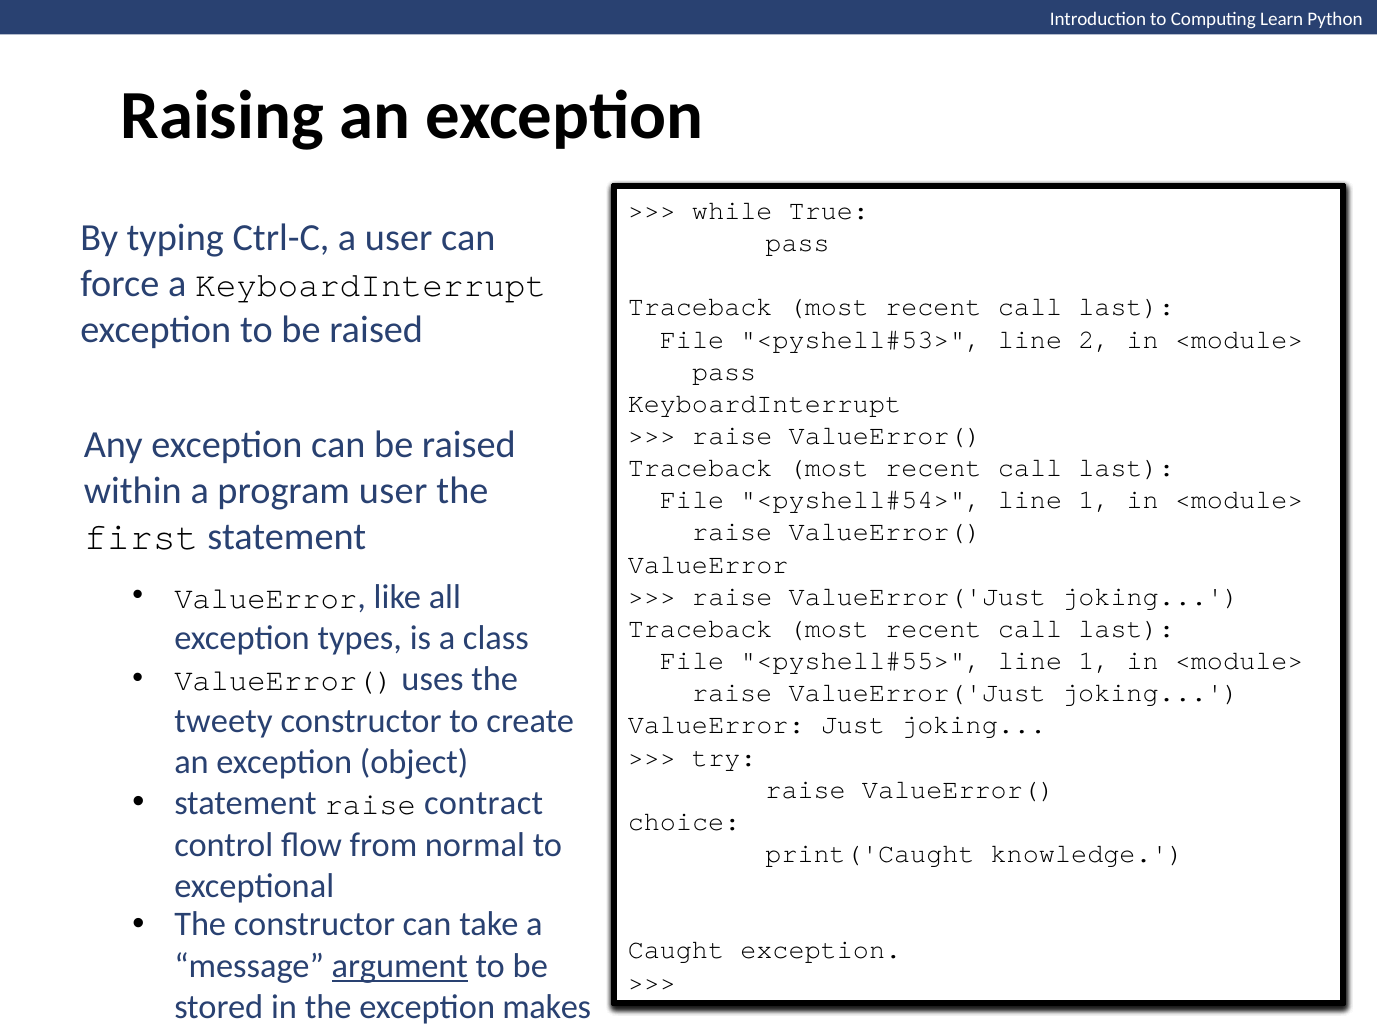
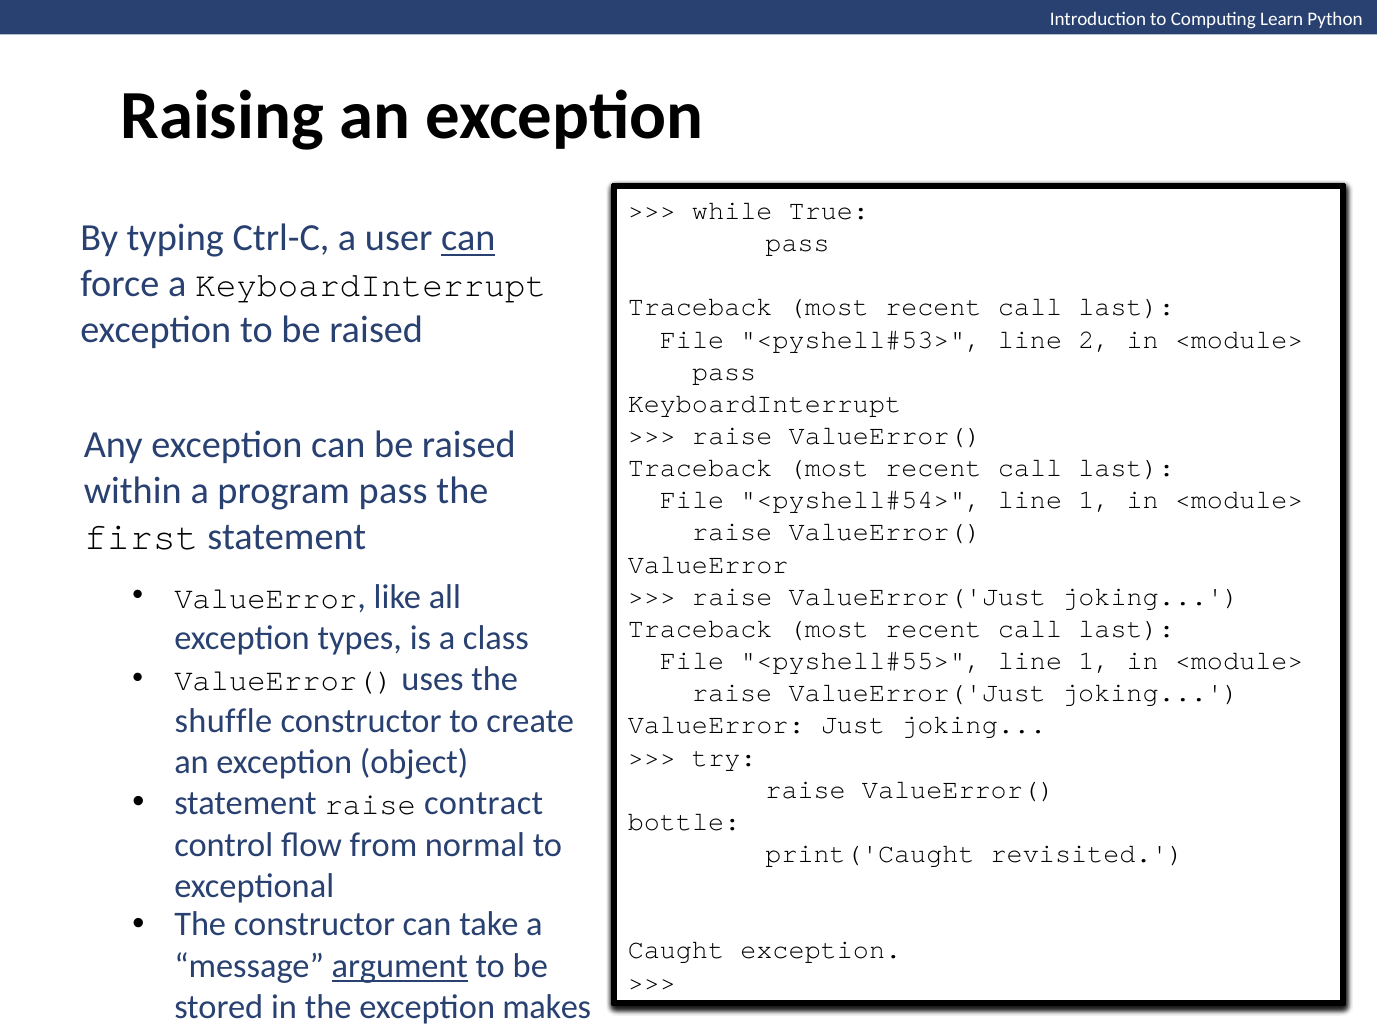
can underline: none -> present (468, 238)
program user: user -> pass (393, 491)
tweety: tweety -> shuffle (223, 721)
choice: choice -> bottle (684, 821)
knowledge: knowledge -> revisited (1087, 853)
